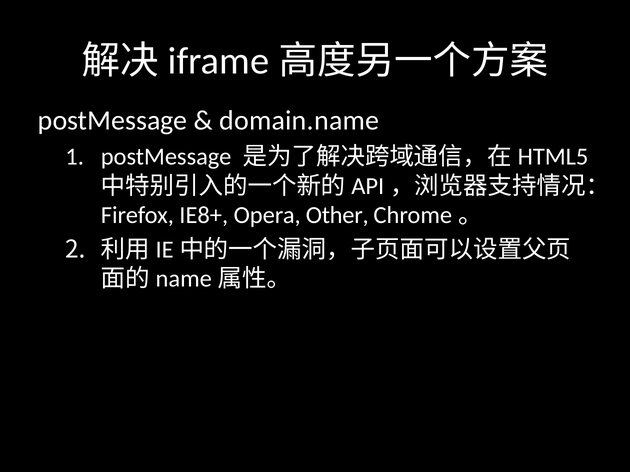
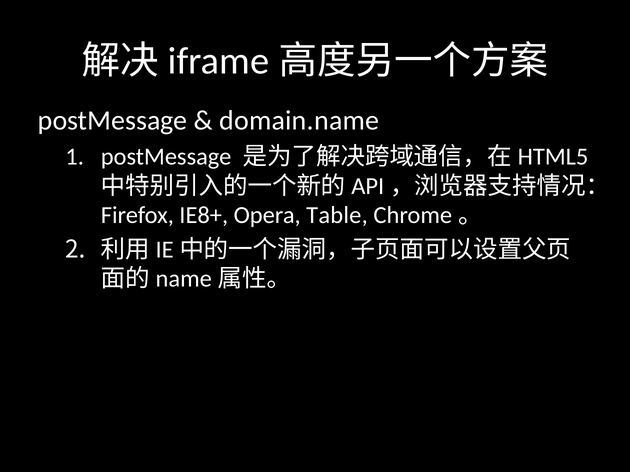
Other: Other -> Table (337, 216)
